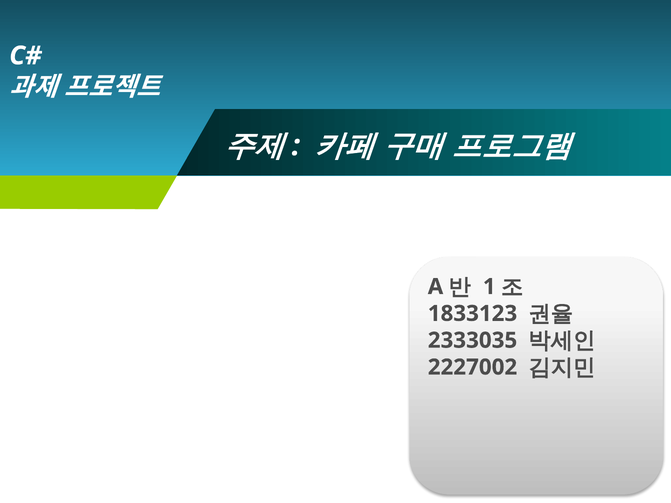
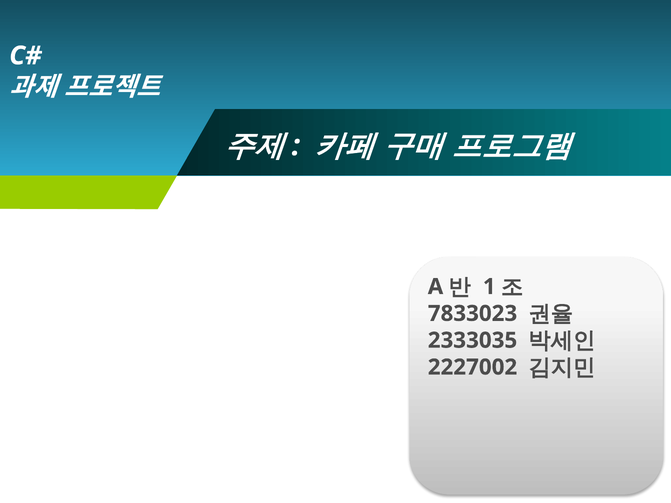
1833123: 1833123 -> 7833023 (473, 314)
